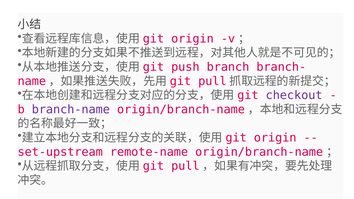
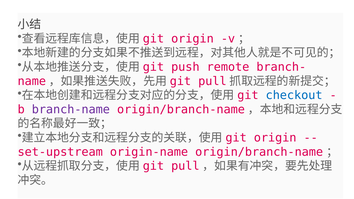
branch: branch -> remote (228, 67)
checkout colour: purple -> blue (294, 95)
remote-name: remote-name -> origin-name (149, 152)
